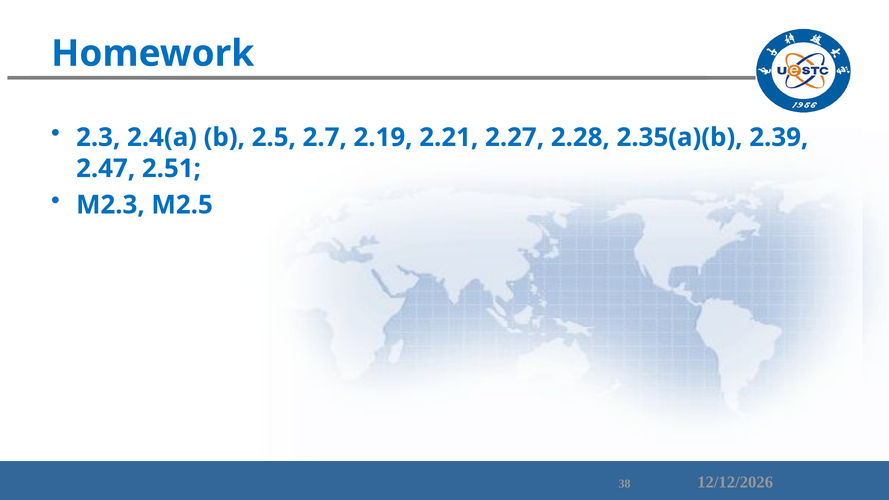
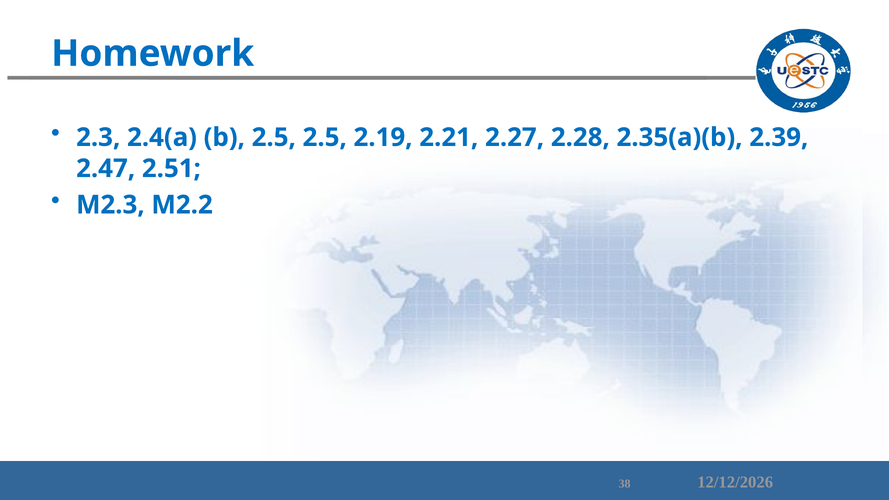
2.5 2.7: 2.7 -> 2.5 (325, 137)
M2.5: M2.5 -> M2.2 (182, 205)
